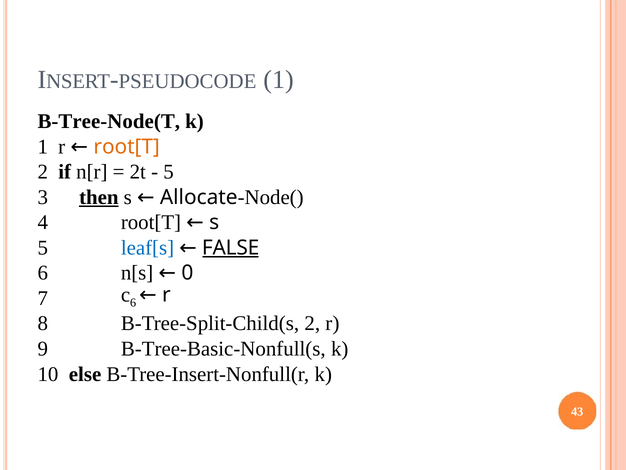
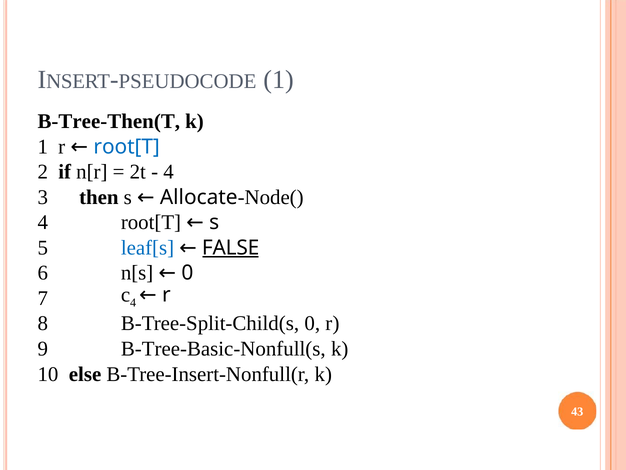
B-Tree-Node(T: B-Tree-Node(T -> B-Tree-Then(T (109, 121)
root[T colour: orange -> blue (127, 146)
5: 5 -> 4 (169, 172)
then underline: present -> none (99, 197)
6: 6 -> 4 (133, 303)
B-Tree-Split-Child(s 2: 2 -> 0 (312, 323)
